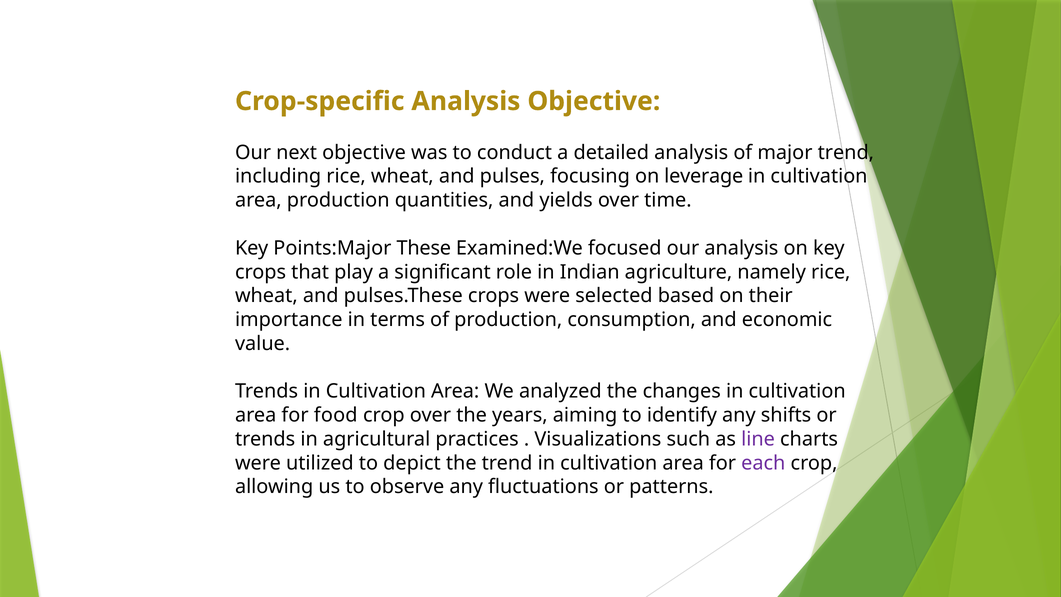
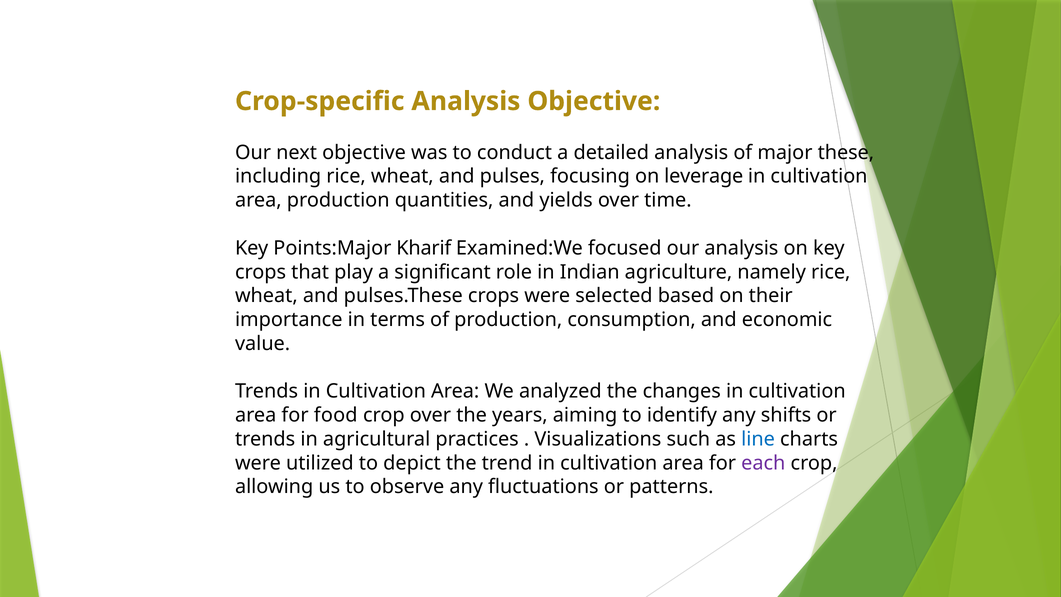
major trend: trend -> these (846, 152)
These: These -> Kharif (424, 248)
line colour: purple -> blue (758, 439)
